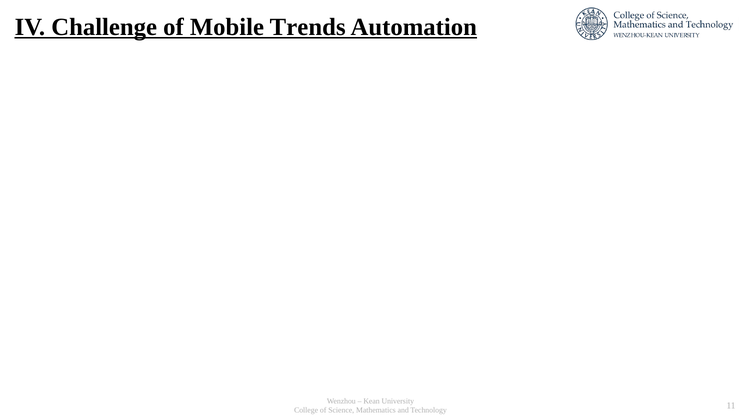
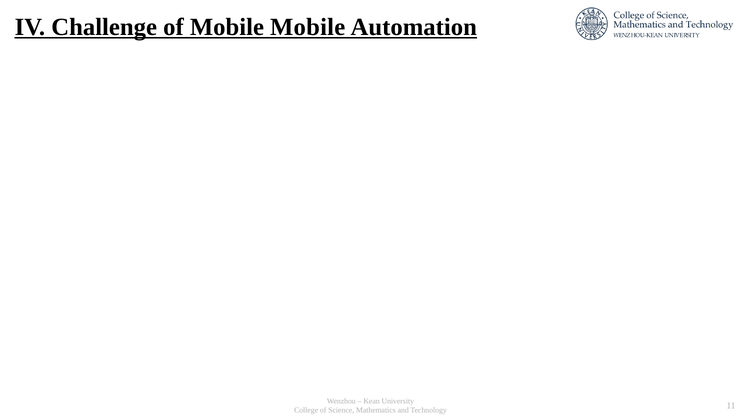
Mobile Trends: Trends -> Mobile (308, 27)
